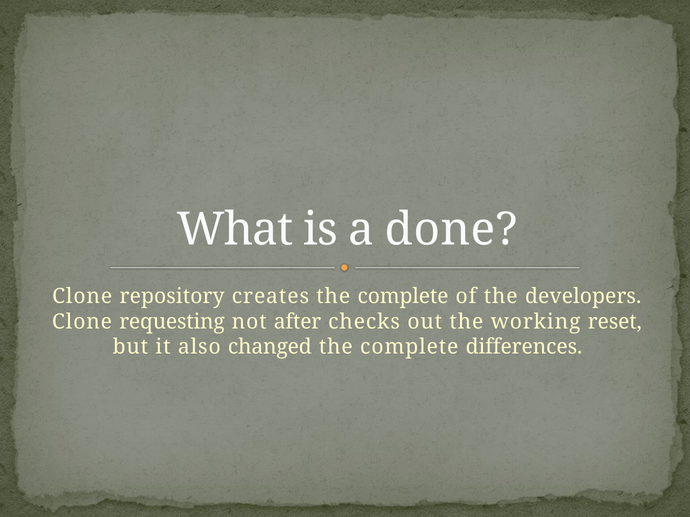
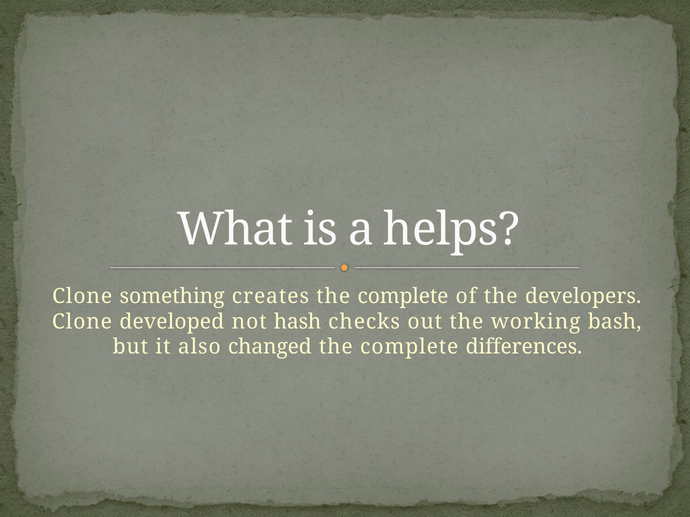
done: done -> helps (452, 230)
repository: repository -> something (172, 297)
requesting: requesting -> developed (172, 322)
after: after -> hash (298, 322)
reset: reset -> bash (615, 322)
